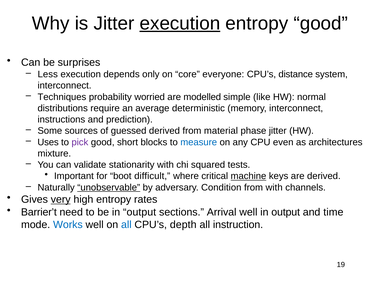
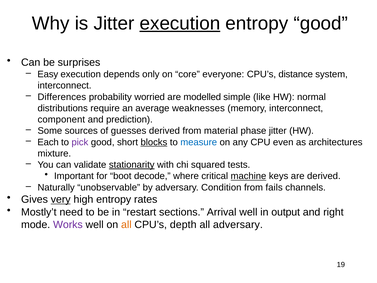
Less: Less -> Easy (48, 74)
Techniques: Techniques -> Differences (62, 97)
deterministic: deterministic -> weaknesses (198, 108)
instructions: instructions -> component (61, 119)
guessed: guessed -> guesses (129, 131)
Uses: Uses -> Each (48, 142)
blocks underline: none -> present (154, 142)
stationarity underline: none -> present (132, 165)
difficult: difficult -> decode (152, 176)
unobservable underline: present -> none (109, 187)
from with: with -> fails (274, 187)
Barrier’t: Barrier’t -> Mostly’t (39, 212)
be in output: output -> restart (140, 212)
time: time -> right (333, 212)
Works colour: blue -> purple (68, 224)
all colour: blue -> orange (126, 224)
all instruction: instruction -> adversary (238, 224)
